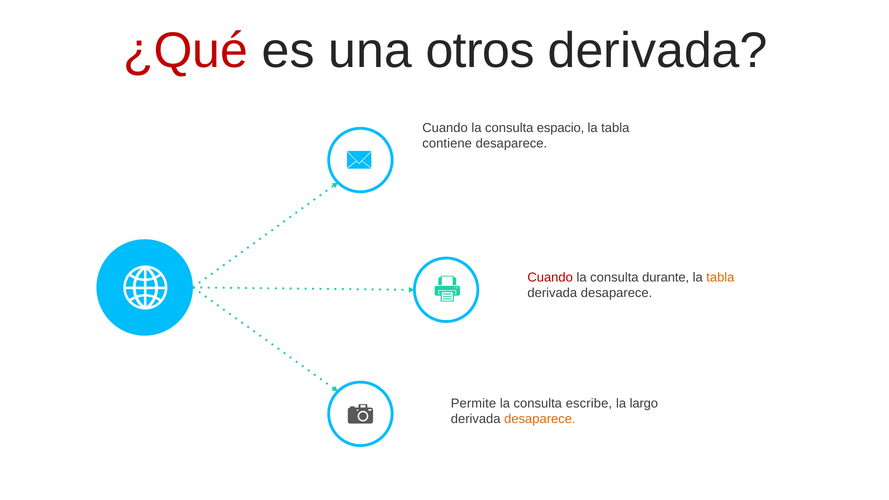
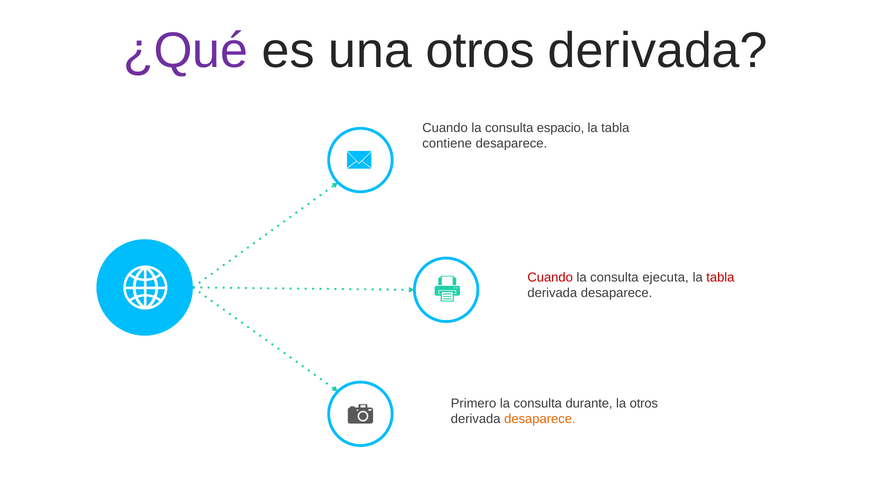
¿Qué colour: red -> purple (186, 51)
durante: durante -> ejecuta (666, 277)
tabla colour: orange -> red (720, 277)
Permite: Permite -> Primero (474, 404)
escribe: escribe -> durante (589, 404)
la largo: largo -> otros (644, 404)
